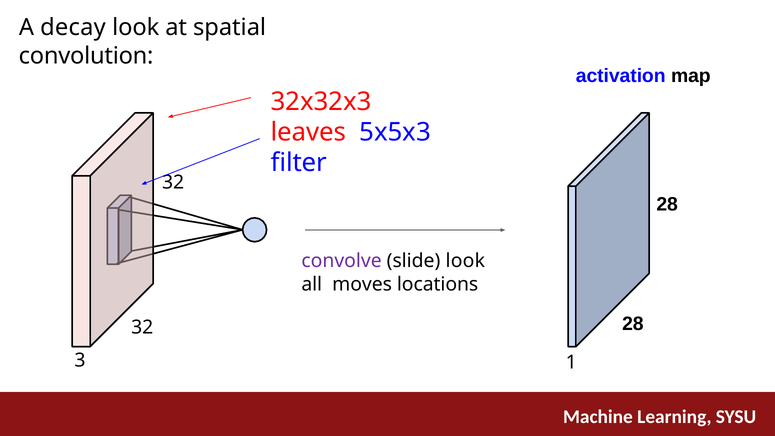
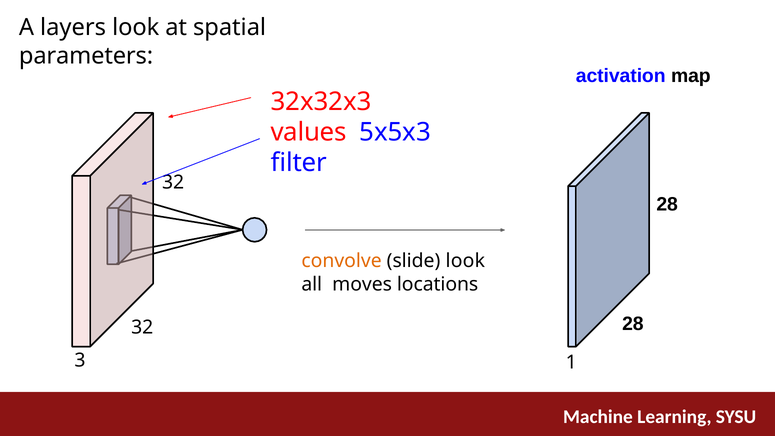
decay: decay -> layers (73, 27)
convolution: convolution -> parameters (86, 56)
leaves: leaves -> values (309, 132)
convolve colour: purple -> orange (342, 261)
